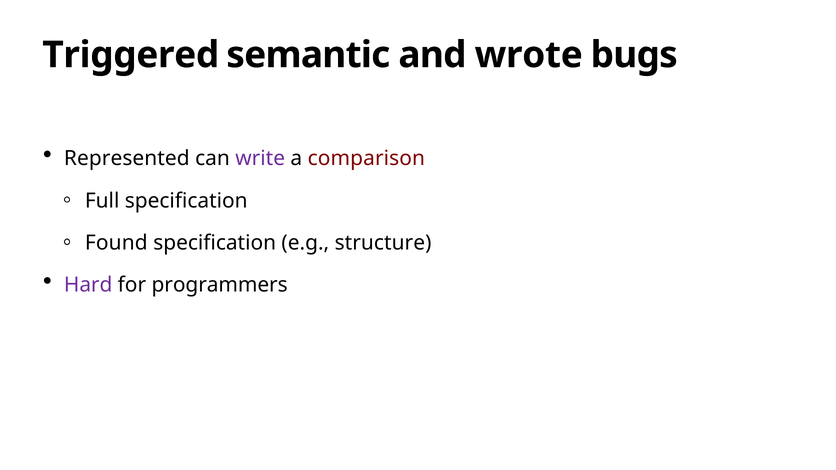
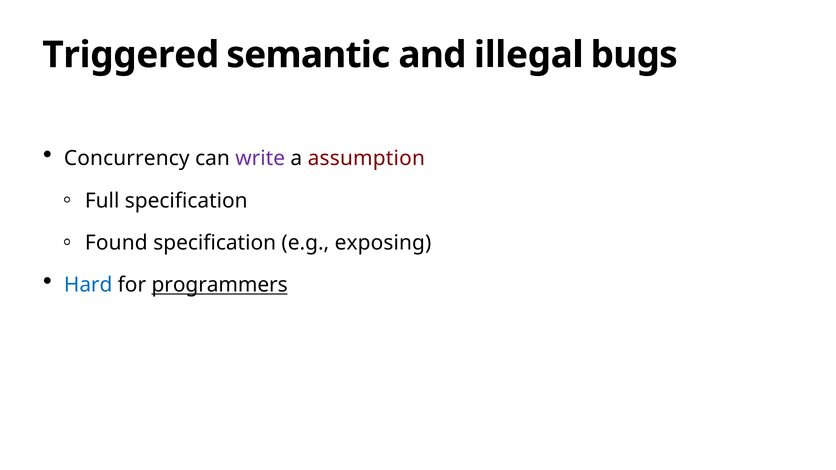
wrote: wrote -> illegal (529, 55)
Represented: Represented -> Concurrency (127, 159)
comparison: comparison -> assumption (366, 159)
structure: structure -> exposing (383, 243)
Hard colour: purple -> blue (88, 285)
programmers underline: none -> present (220, 285)
